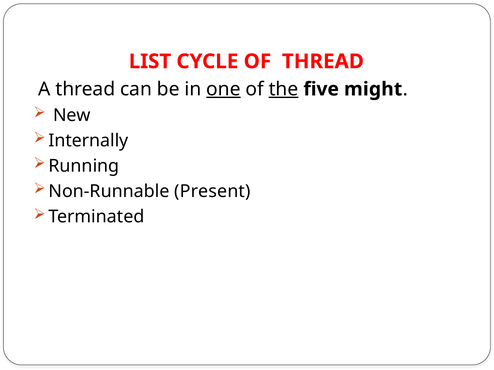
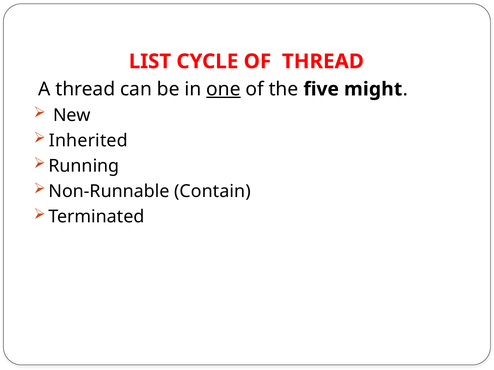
the underline: present -> none (284, 89)
Internally: Internally -> Inherited (88, 141)
Present: Present -> Contain (212, 192)
